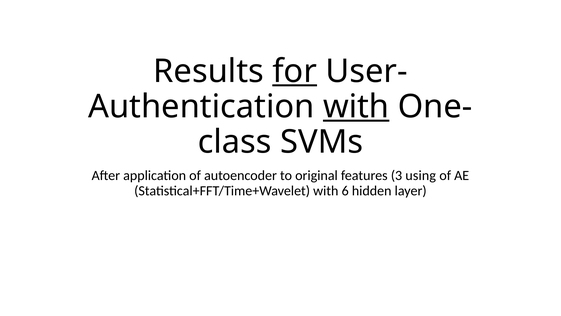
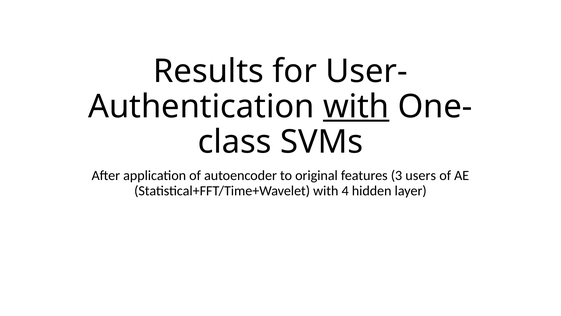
for underline: present -> none (295, 71)
using: using -> users (421, 175)
6: 6 -> 4 (345, 190)
